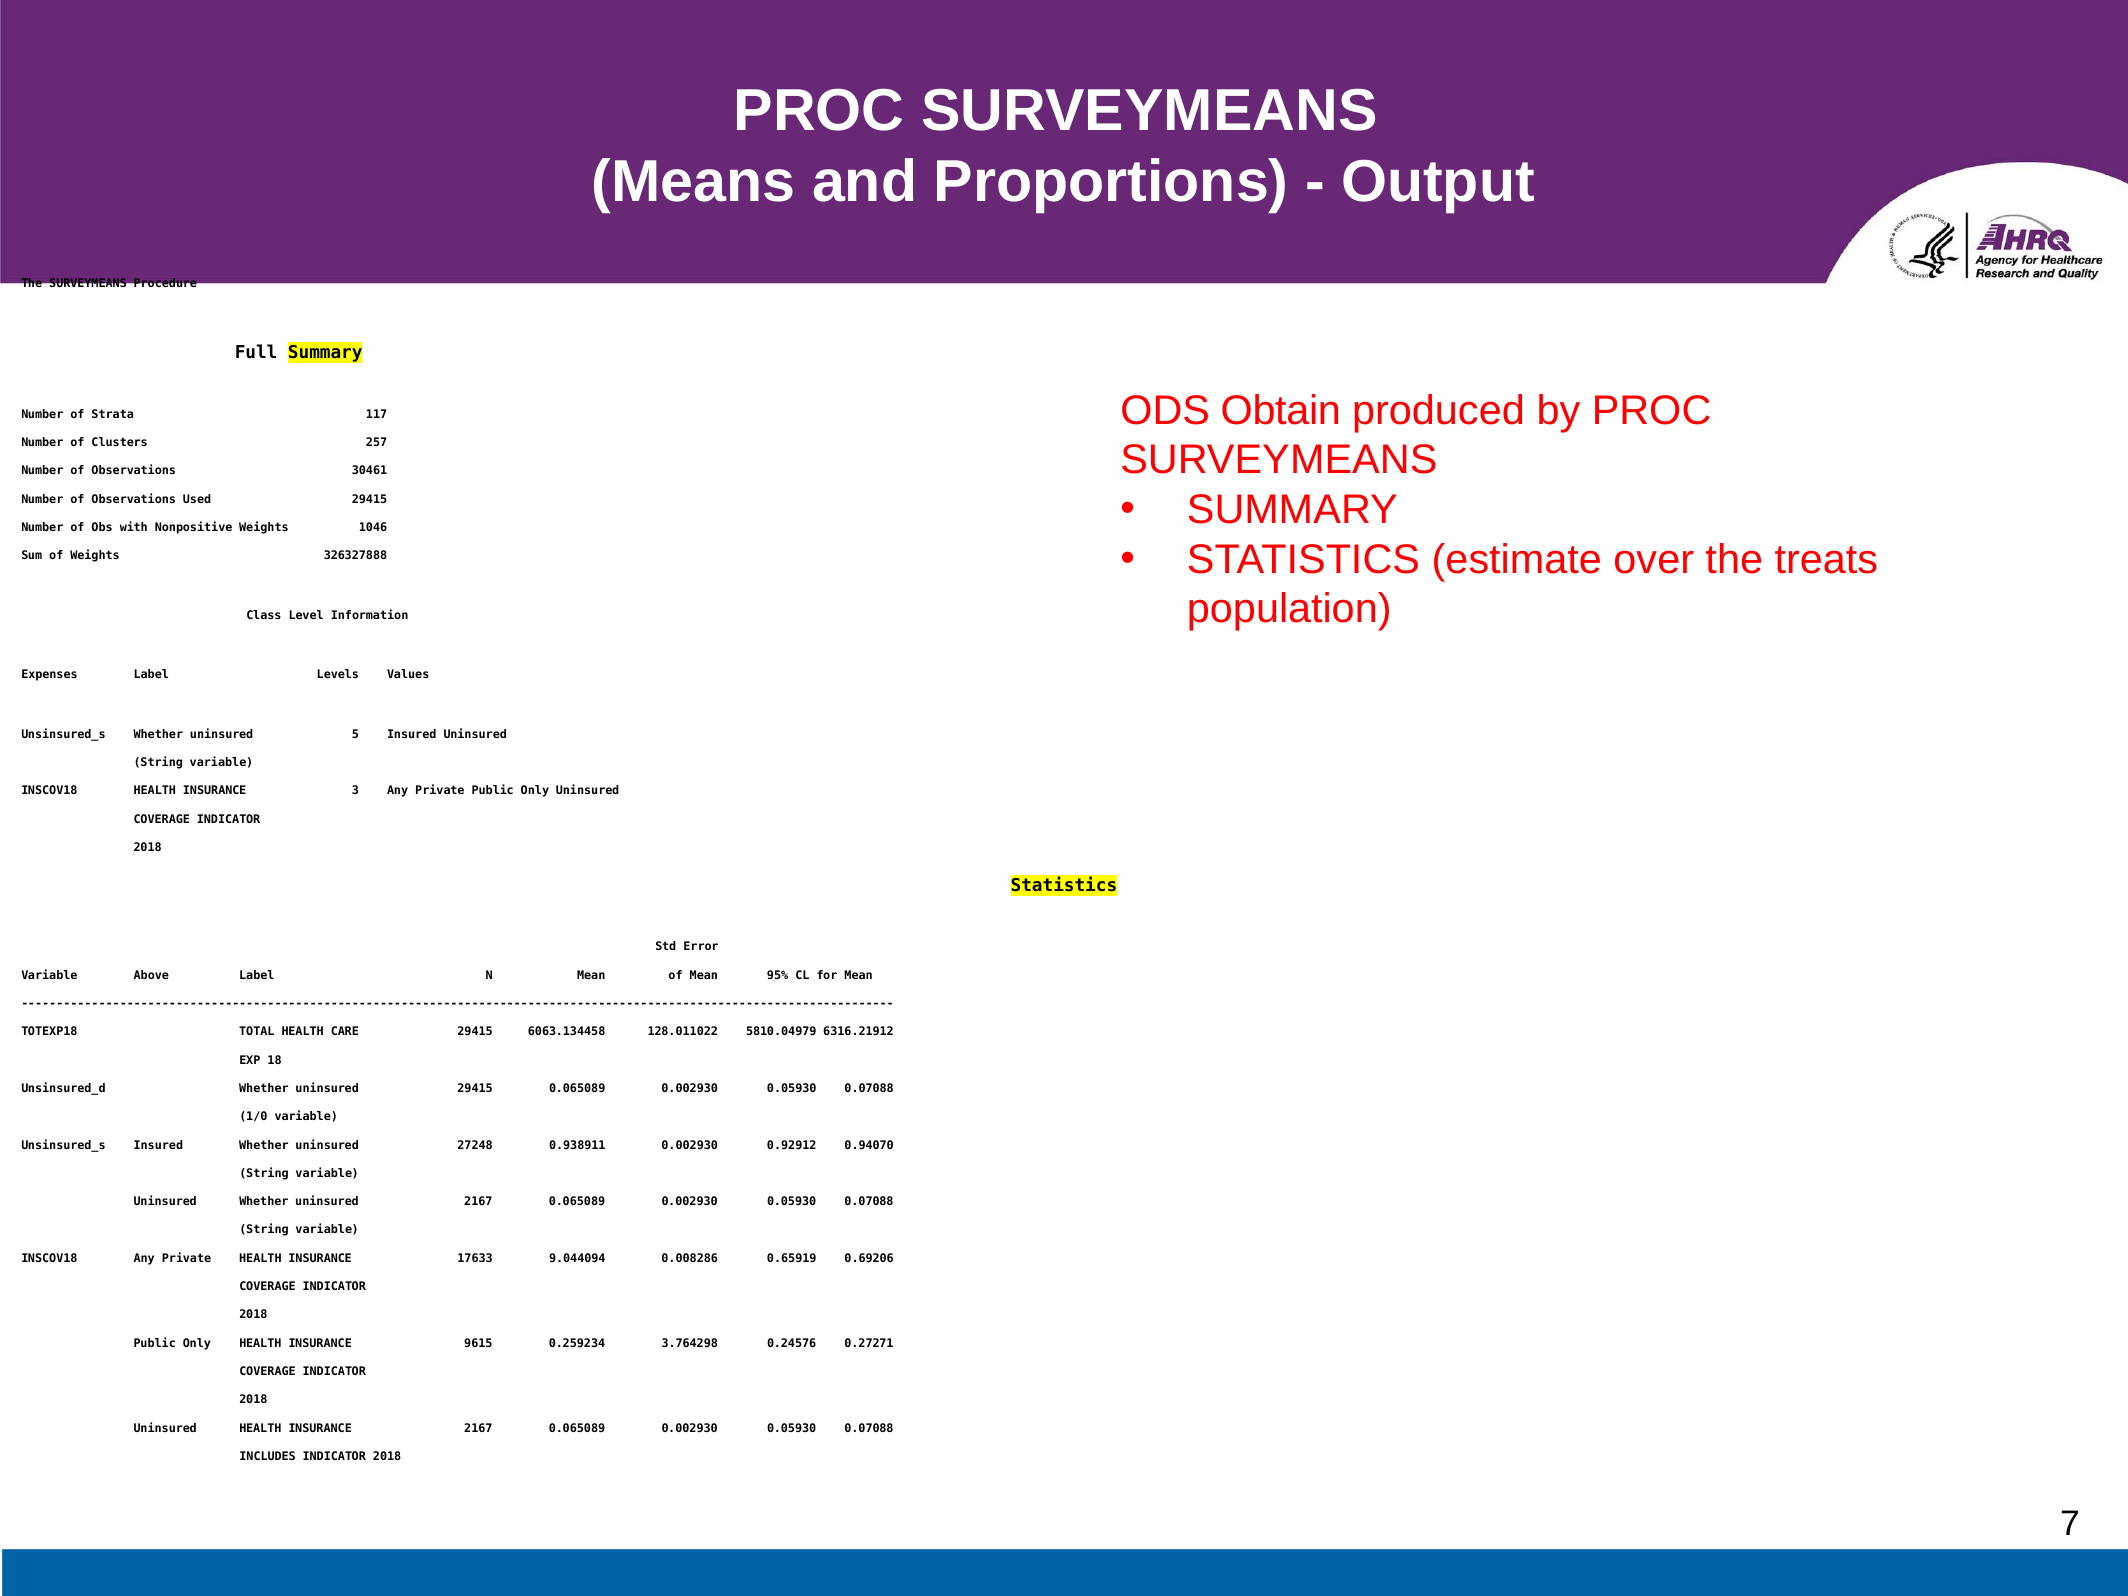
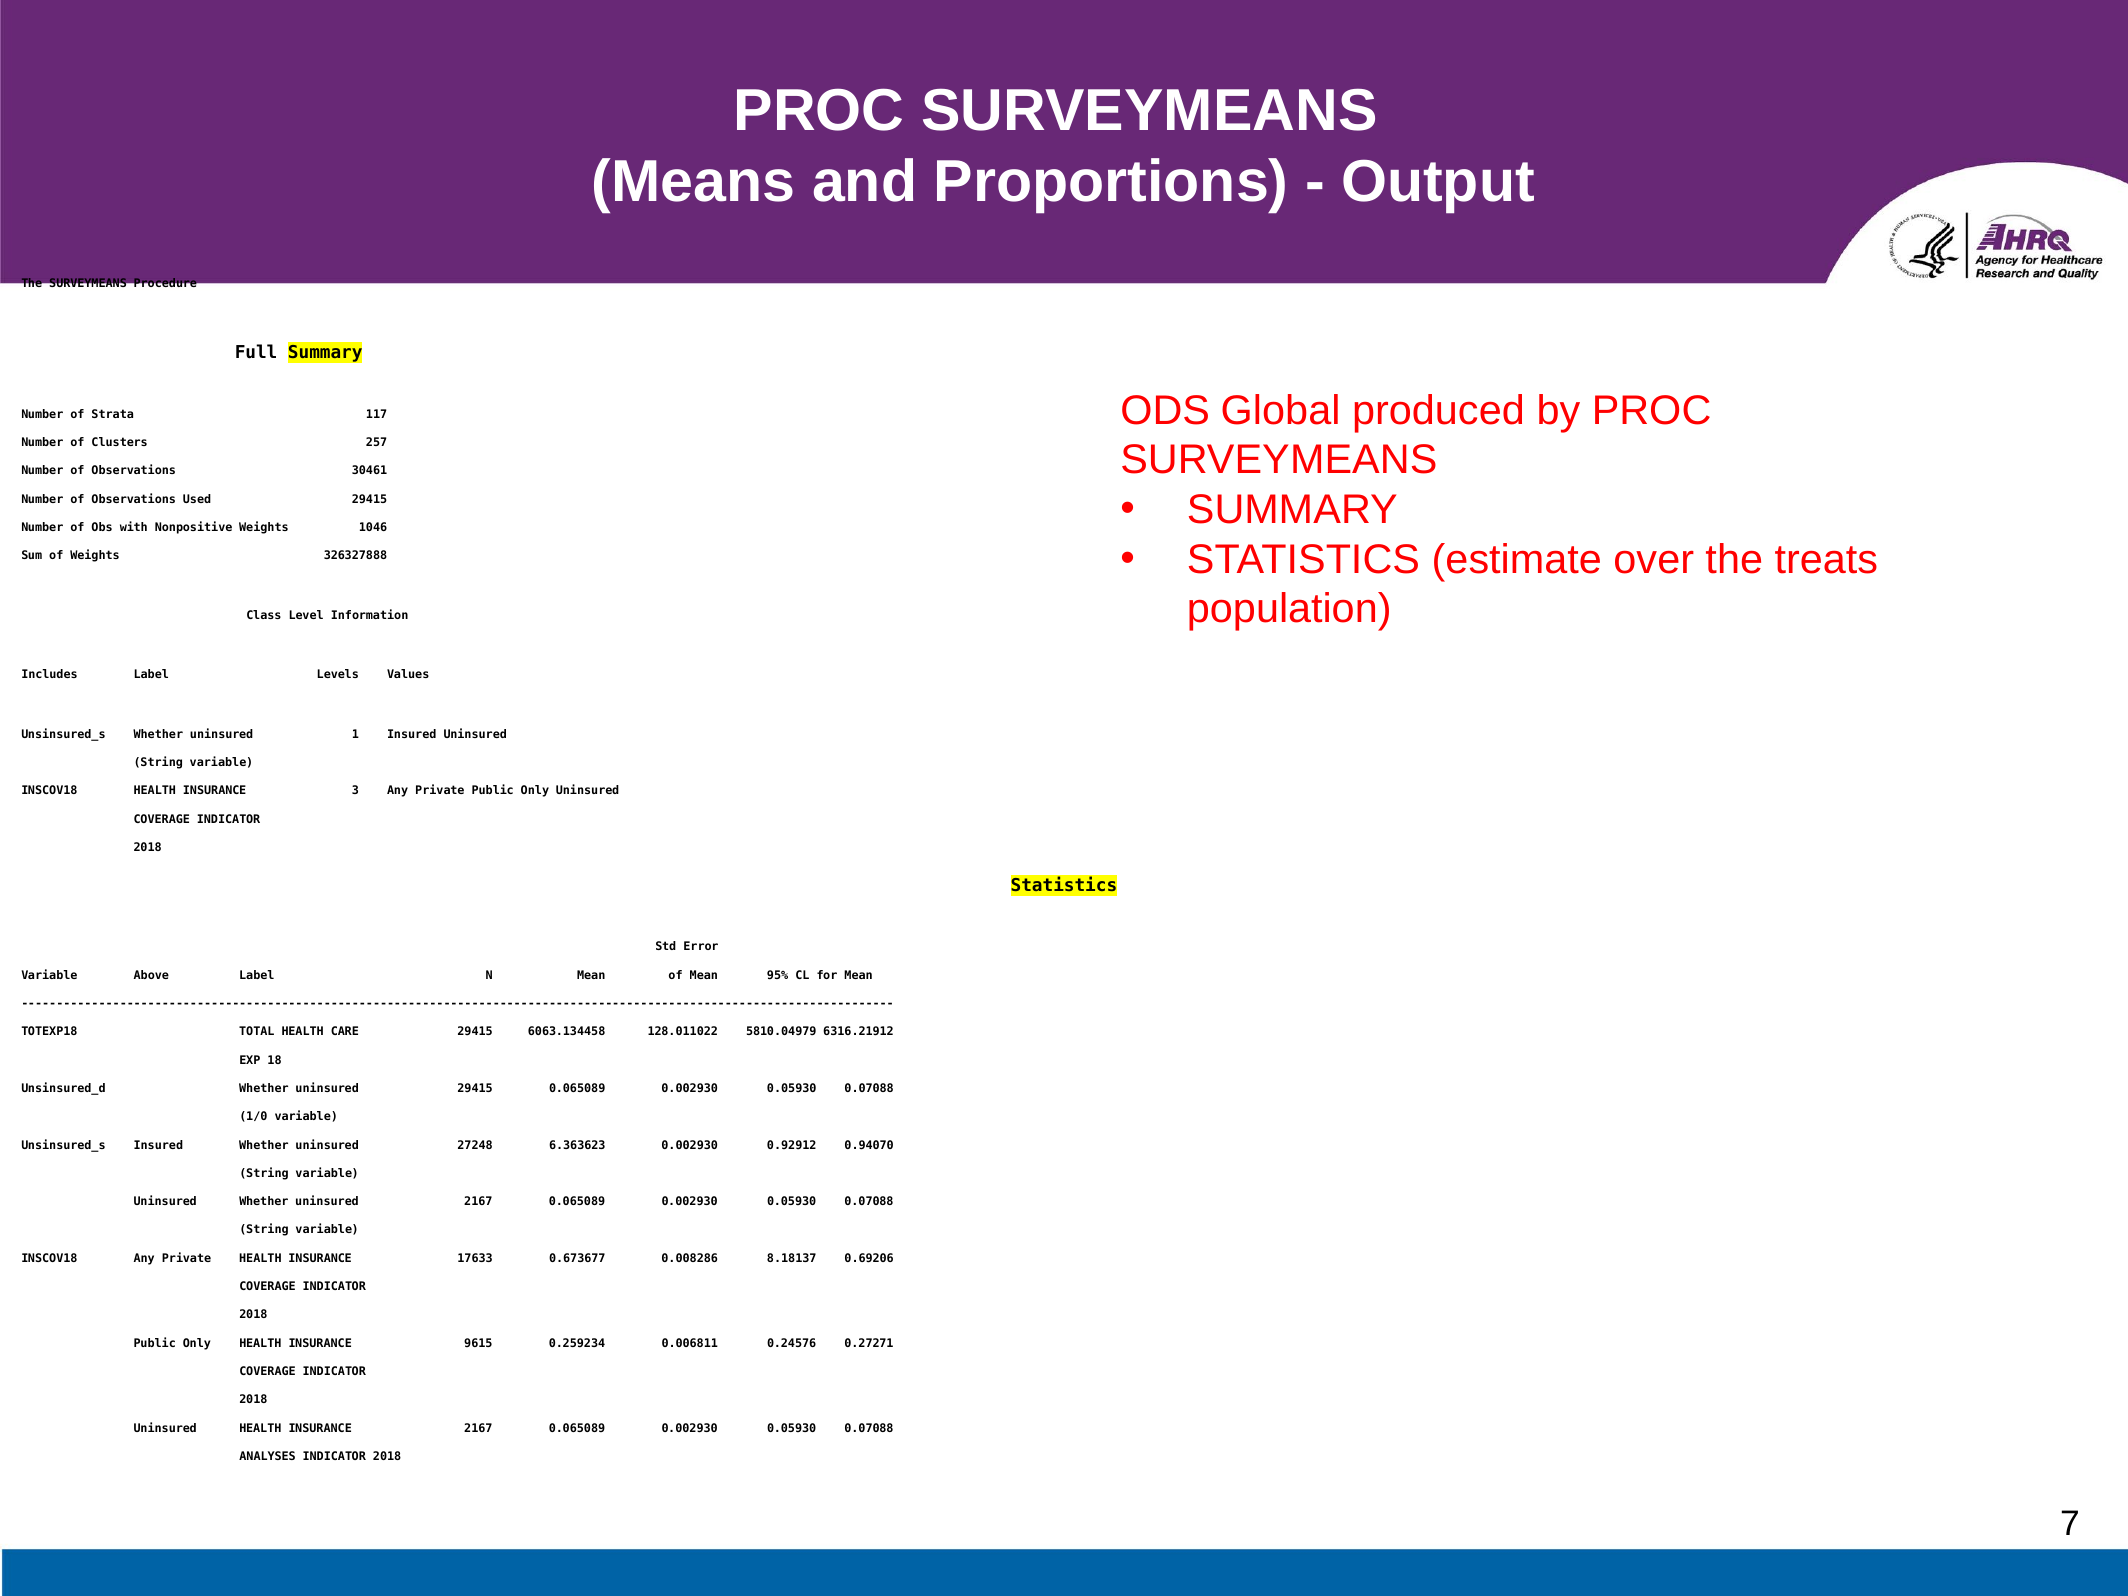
Obtain: Obtain -> Global (1281, 411)
Expenses: Expenses -> Includes (49, 675)
5: 5 -> 1 (355, 734)
0.938911: 0.938911 -> 6.363623 (577, 1145)
9.044094: 9.044094 -> 0.673677 (577, 1258)
0.65919: 0.65919 -> 8.18137 (792, 1258)
3.764298: 3.764298 -> 0.006811 (690, 1343)
INCLUDES: INCLUDES -> ANALYSES (268, 1457)
